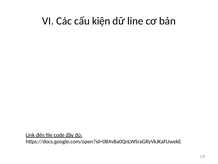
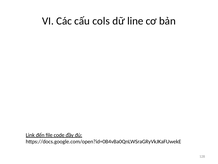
kiện: kiện -> cols (101, 21)
